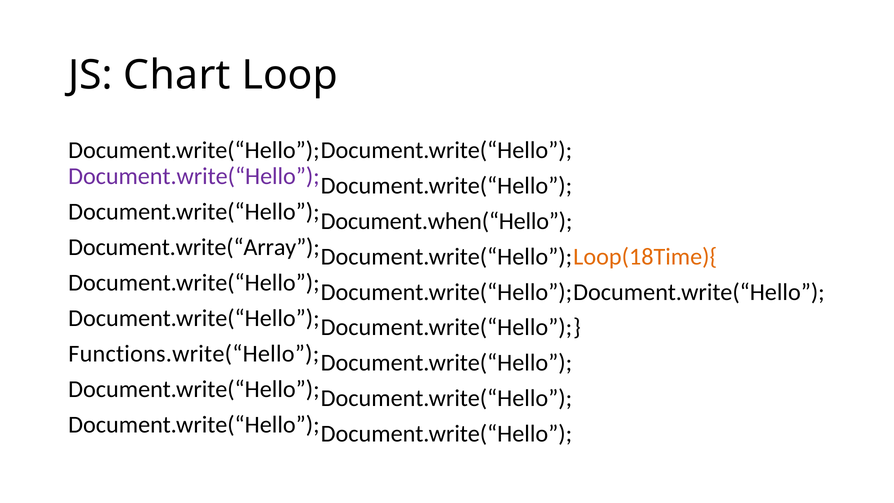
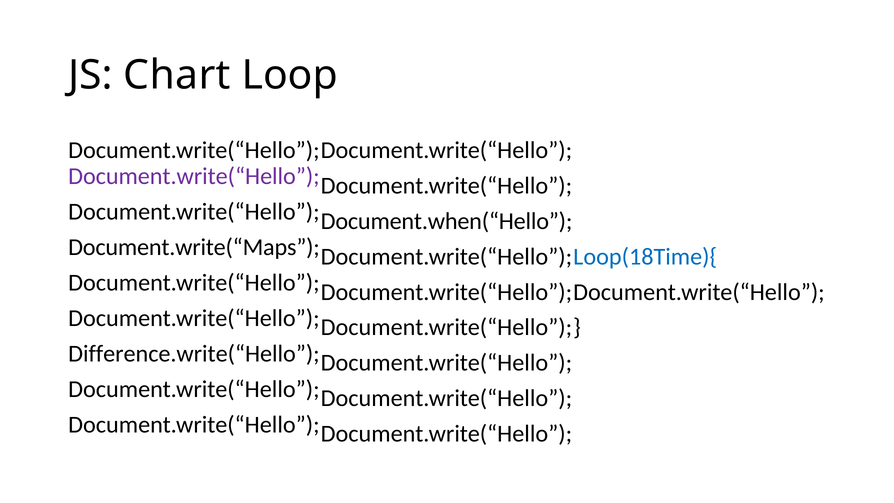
Document.write(“Array: Document.write(“Array -> Document.write(“Maps (194, 247)
Loop(18Time){ colour: orange -> blue (645, 256)
Functions.write(“Hello: Functions.write(“Hello -> Difference.write(“Hello (194, 354)
